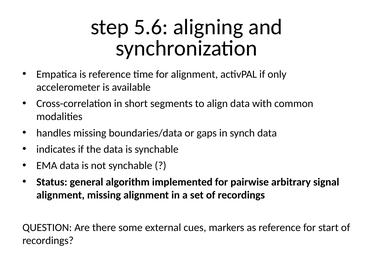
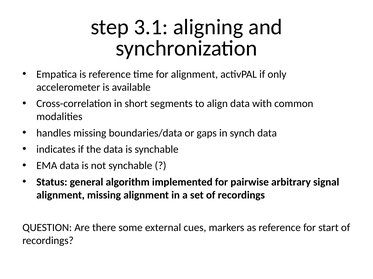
5.6: 5.6 -> 3.1 (151, 27)
